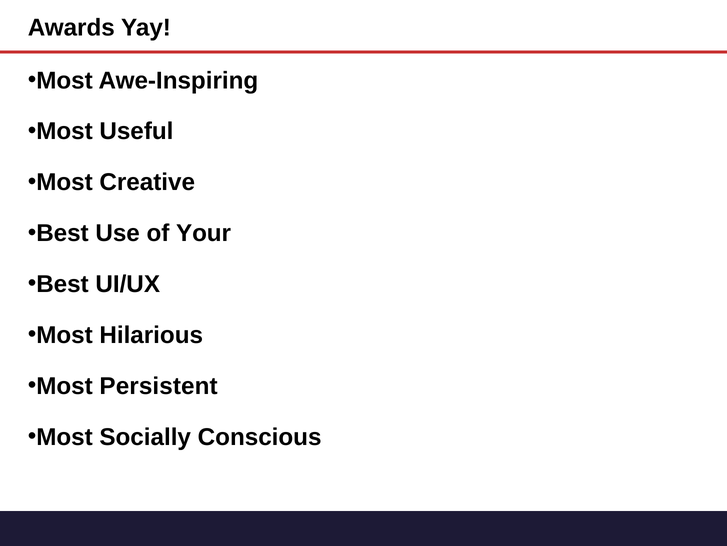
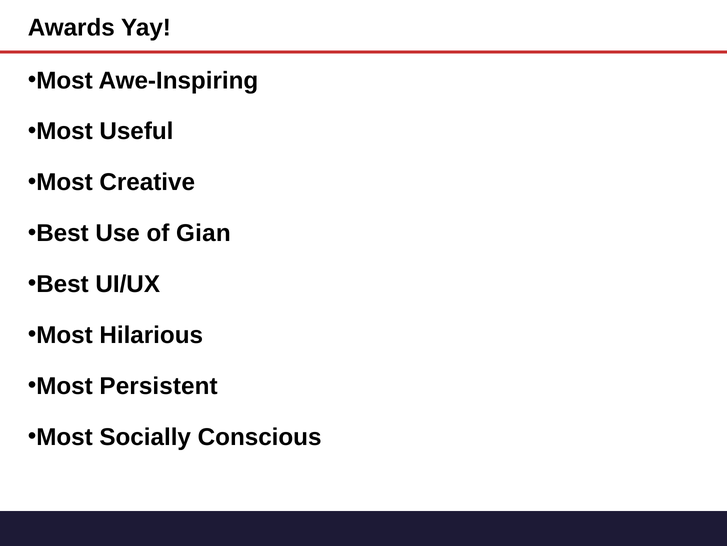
Your: Your -> Gian (203, 233)
